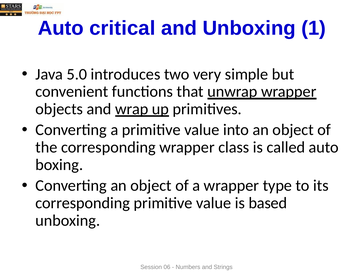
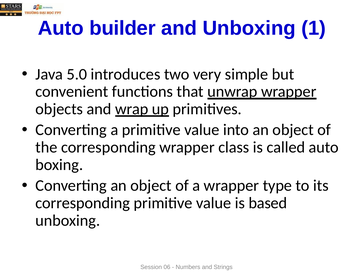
critical: critical -> builder (123, 28)
